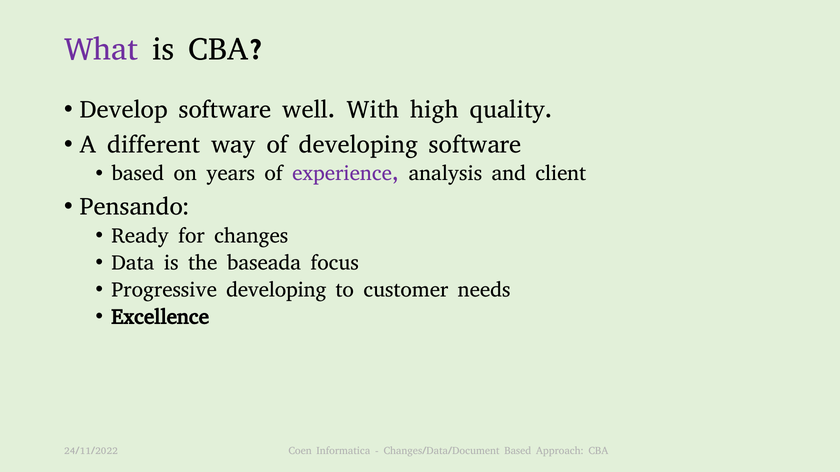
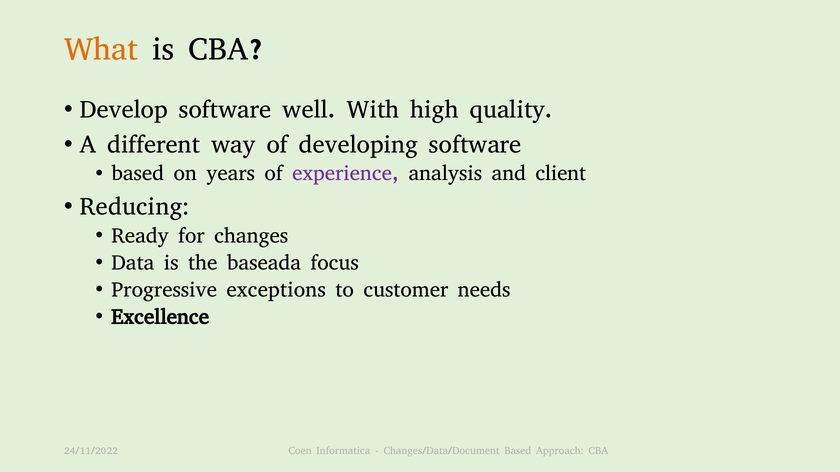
What colour: purple -> orange (101, 50)
Pensando: Pensando -> Reducing (135, 207)
Progressive developing: developing -> exceptions (276, 290)
